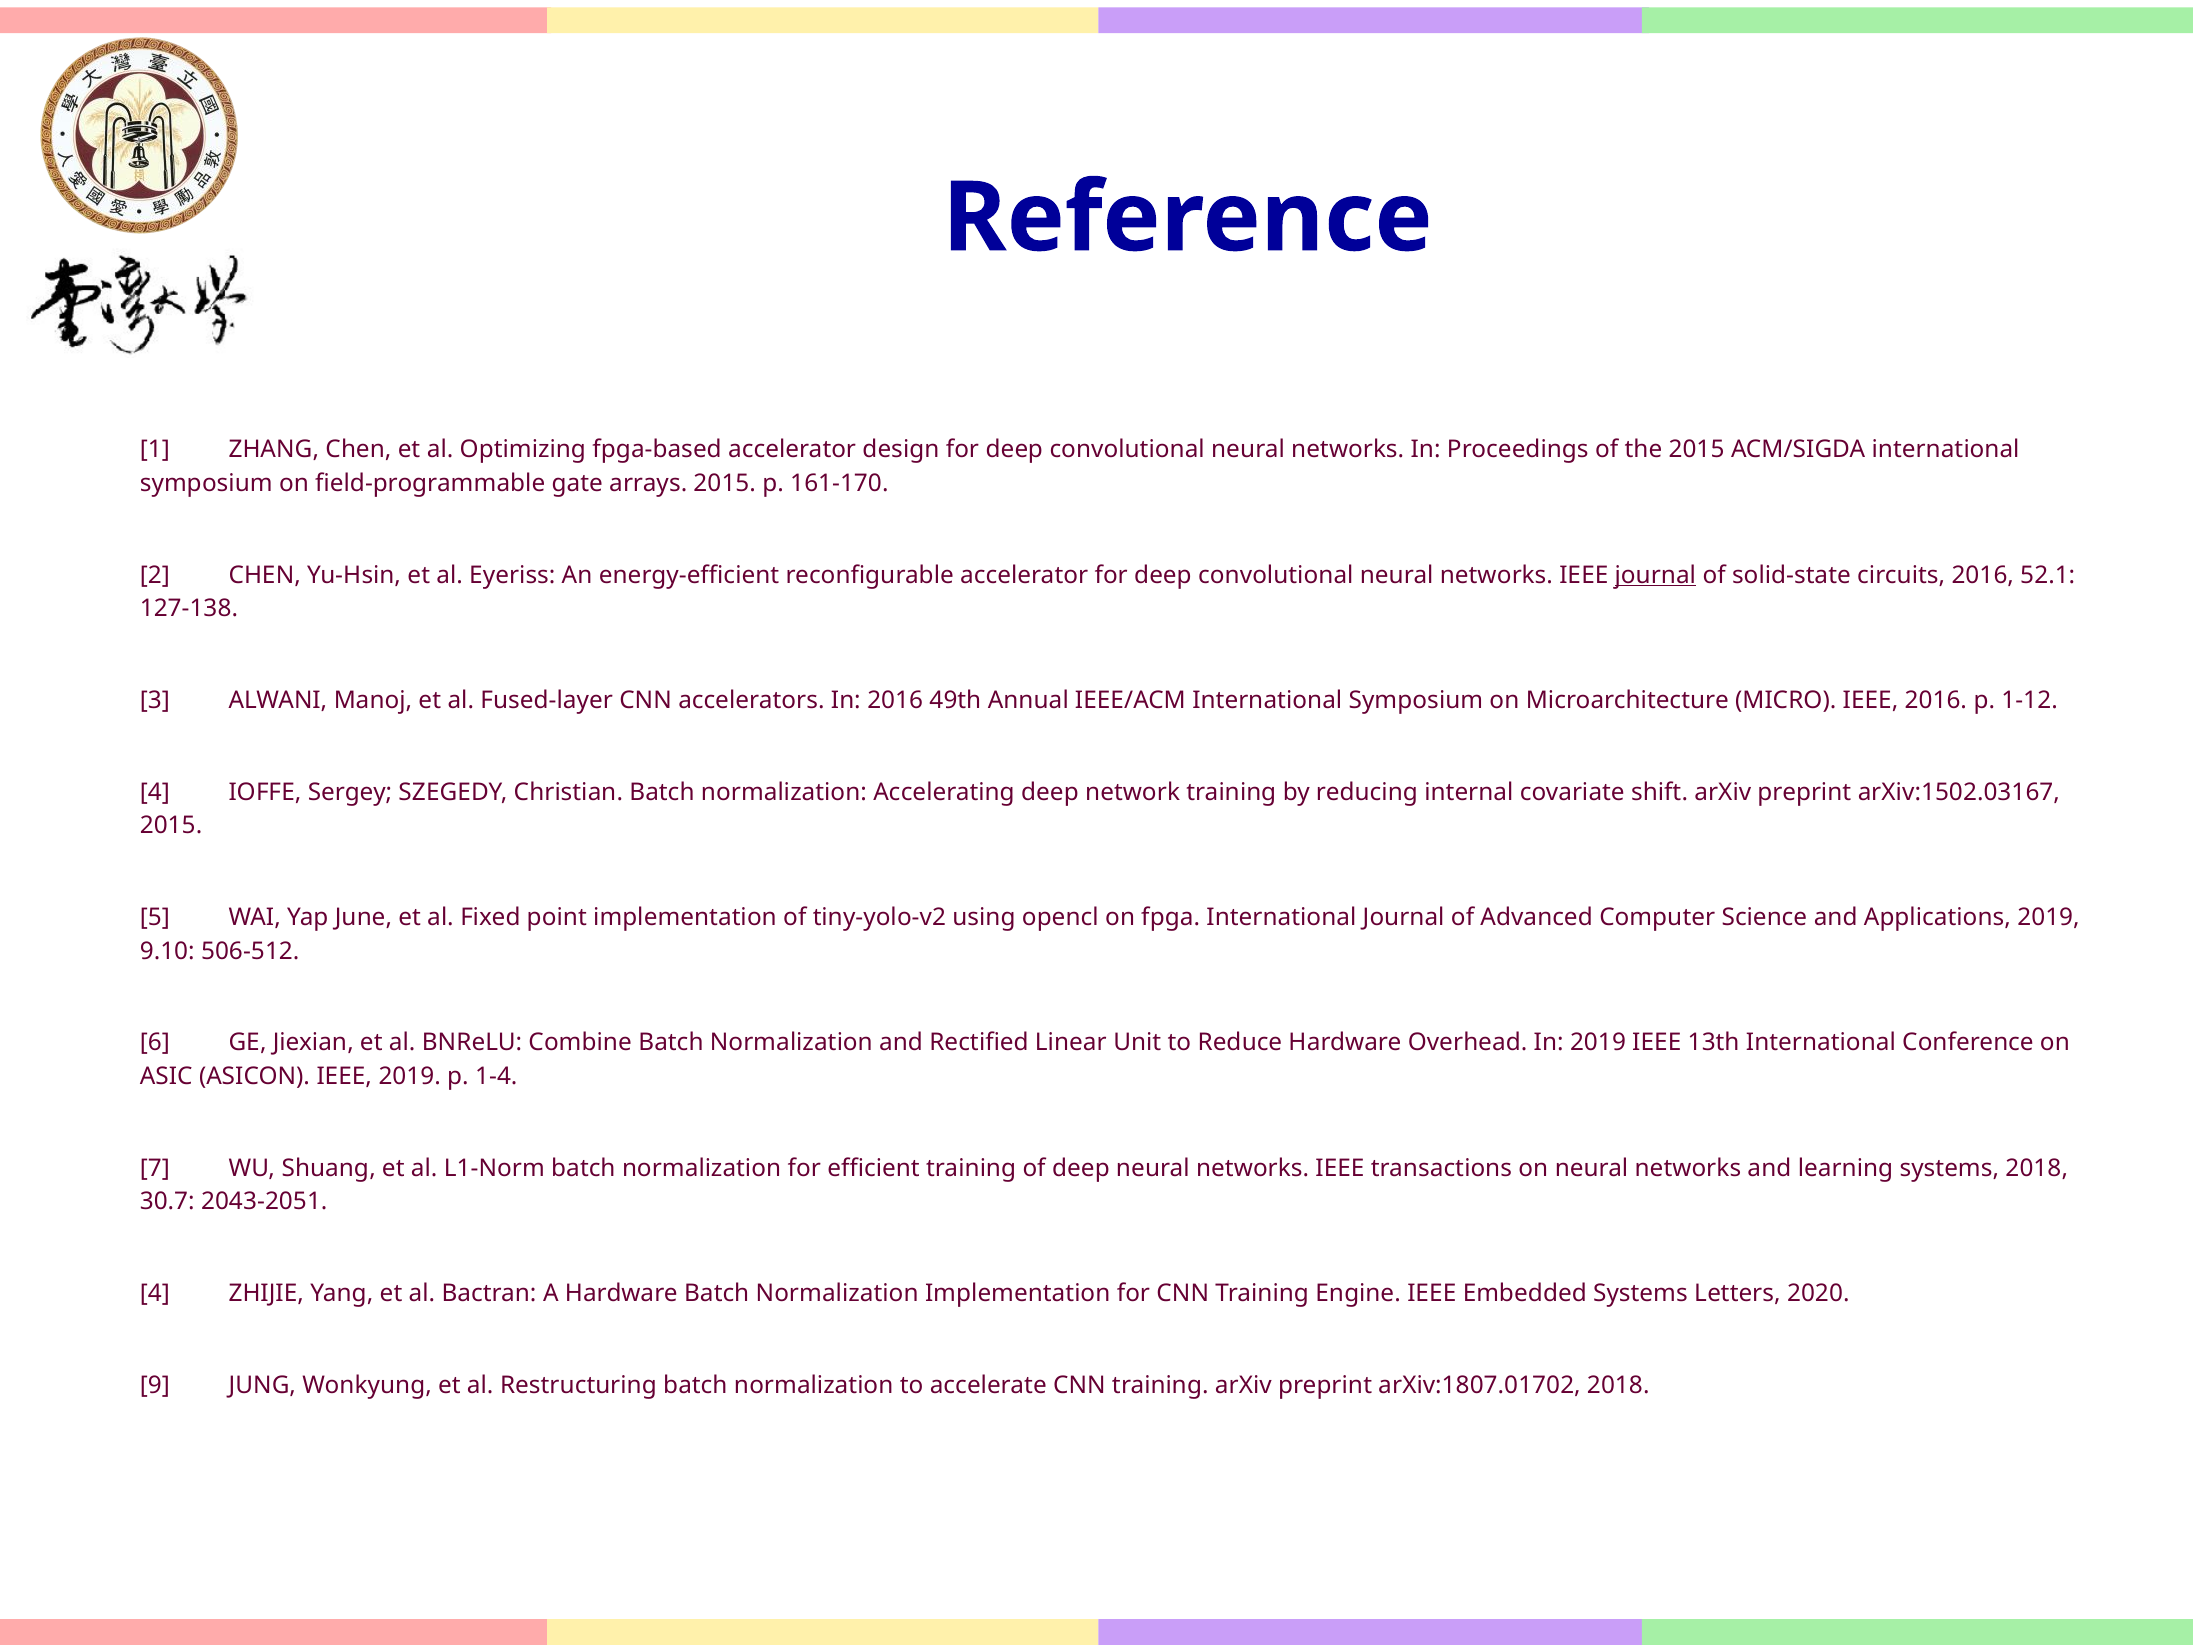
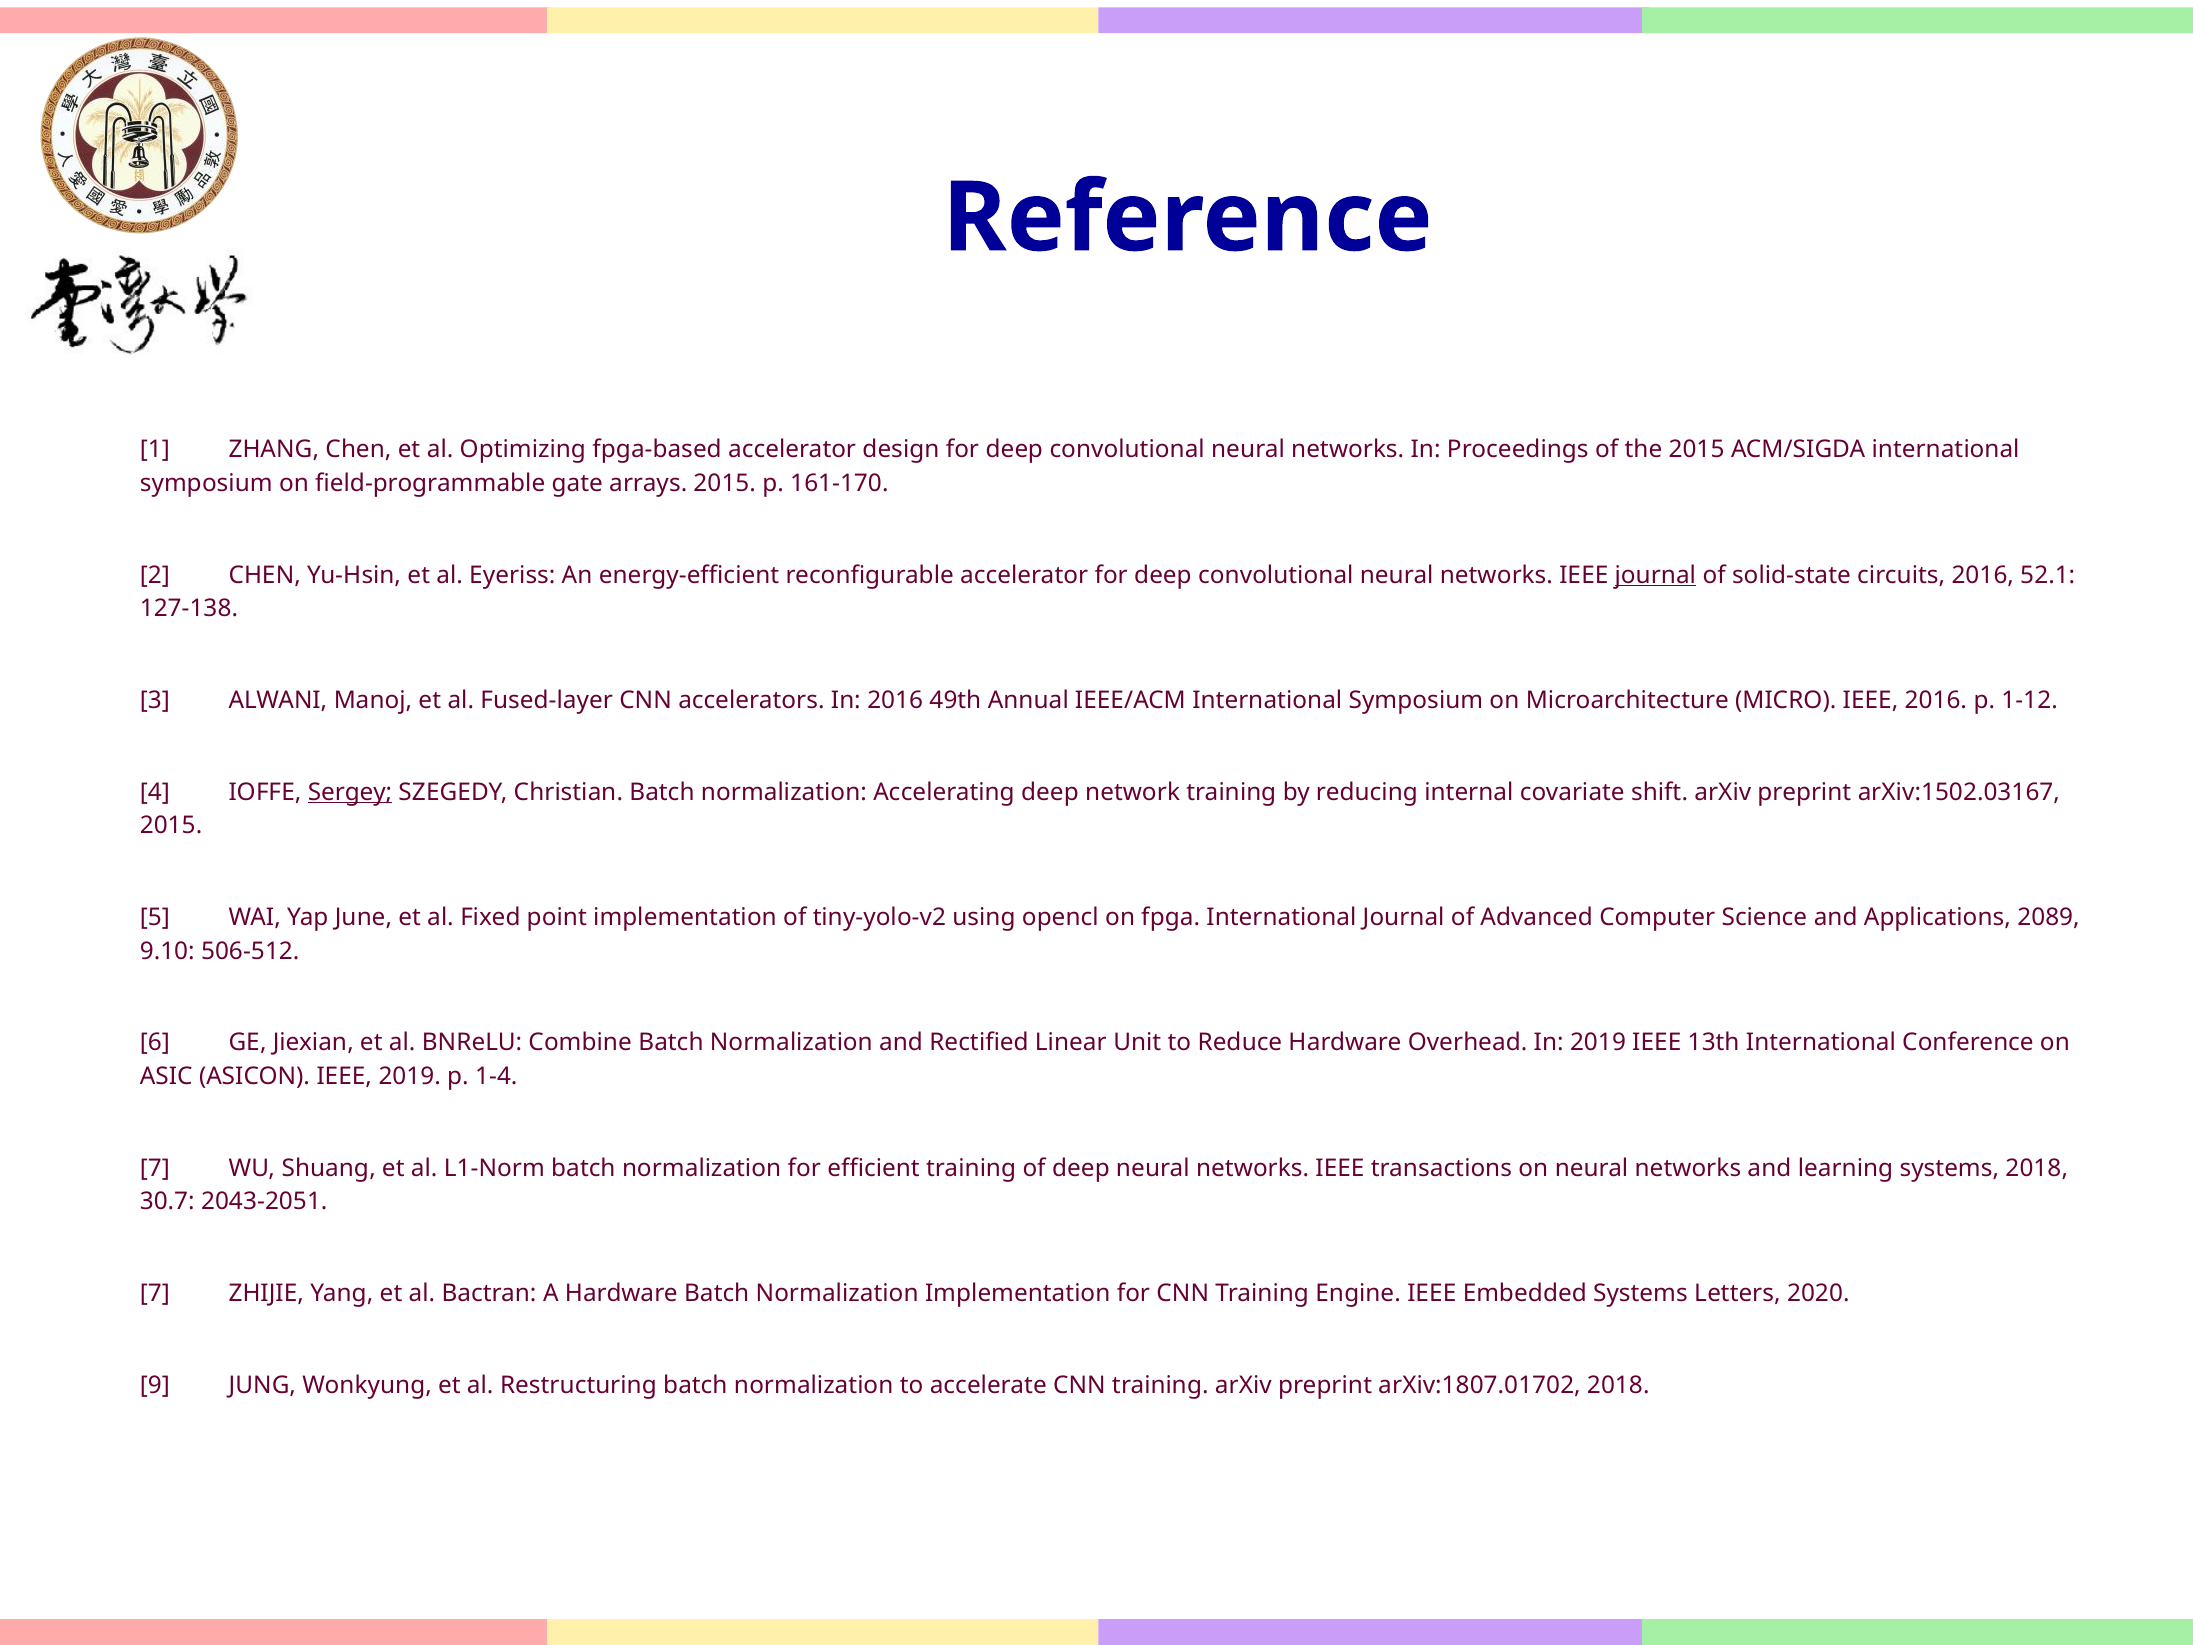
Sergey underline: none -> present (350, 792)
Applications 2019: 2019 -> 2089 (2049, 917)
4: 4 -> 7 (155, 1293)
